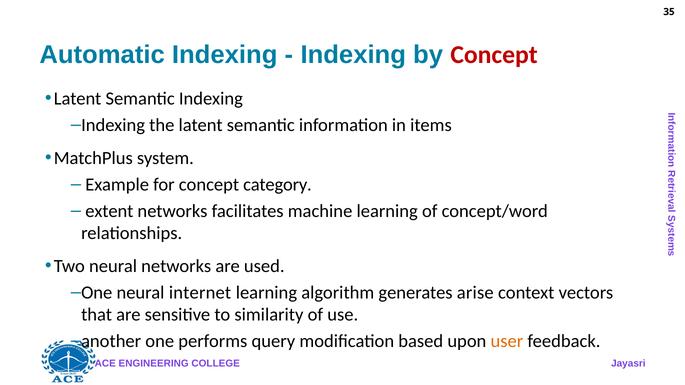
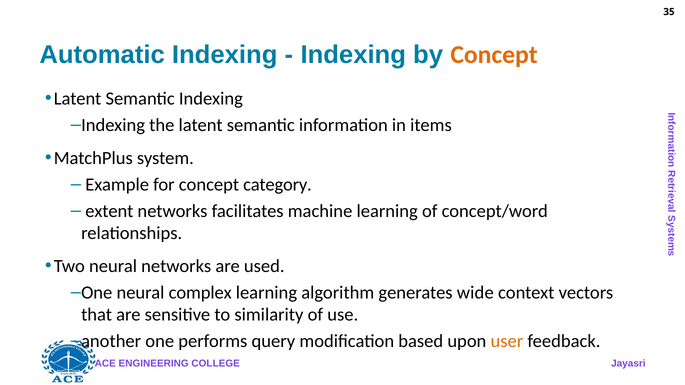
Concept colour: red -> orange (494, 55)
internet: internet -> complex (200, 293)
arise: arise -> wide (475, 293)
